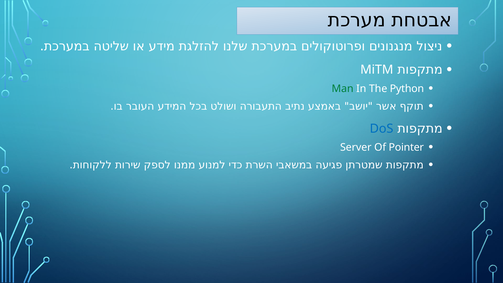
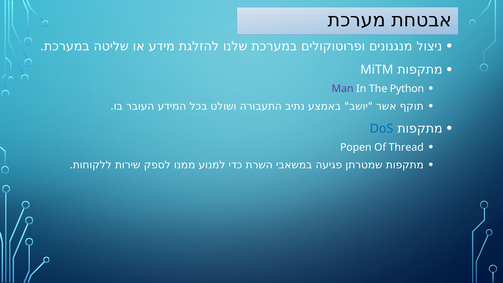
Man colour: green -> purple (343, 89)
Server: Server -> Popen (356, 147)
Pointer: Pointer -> Thread (406, 147)
